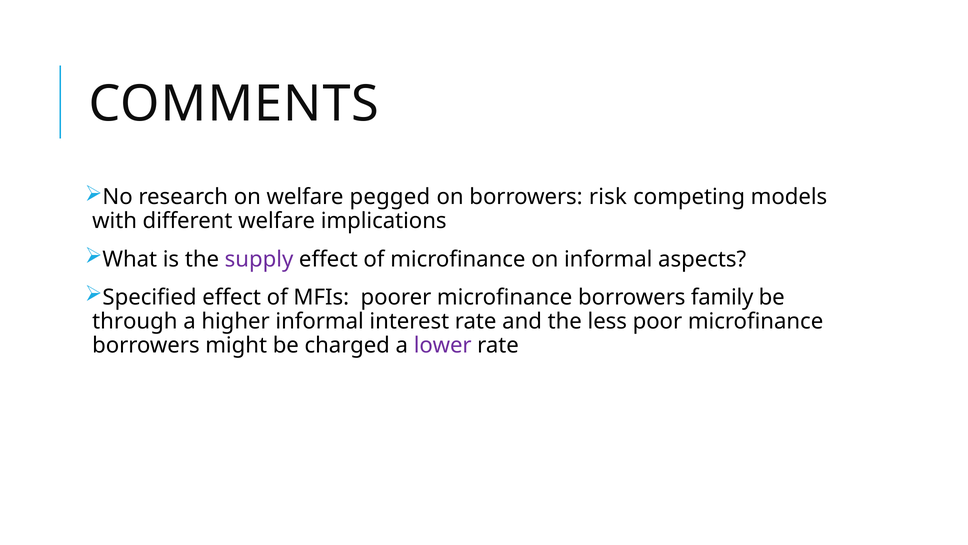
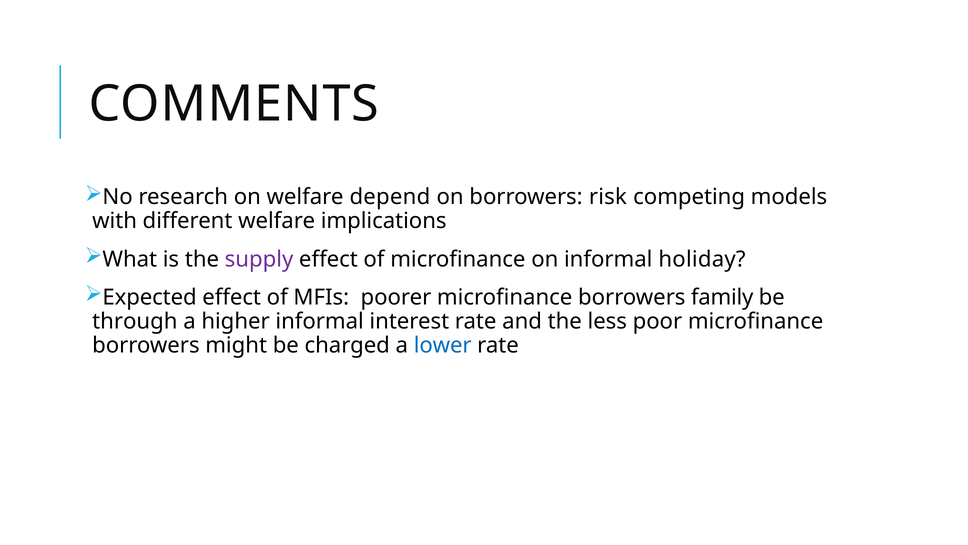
pegged: pegged -> depend (390, 197)
aspects: aspects -> holiday (702, 259)
Specified: Specified -> Expected (150, 297)
lower colour: purple -> blue (443, 345)
